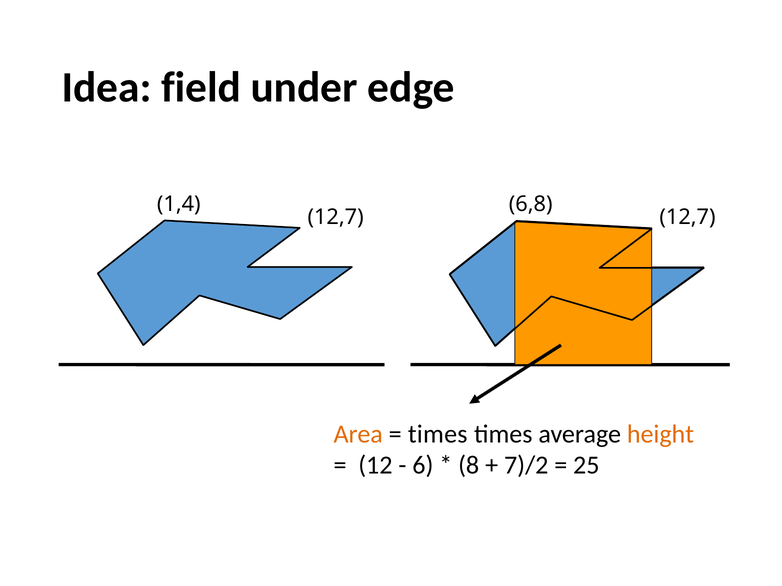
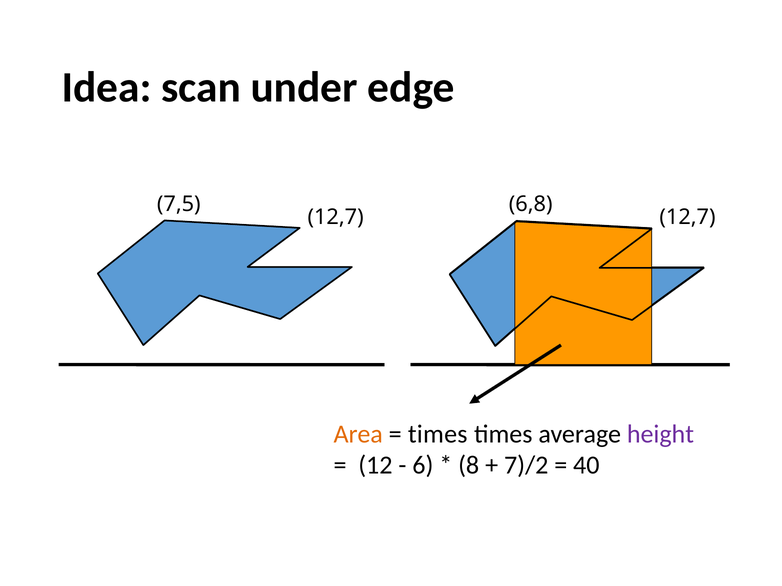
field: field -> scan (201, 88)
1,4: 1,4 -> 7,5 (179, 204)
height colour: orange -> purple (660, 434)
25: 25 -> 40 (586, 466)
